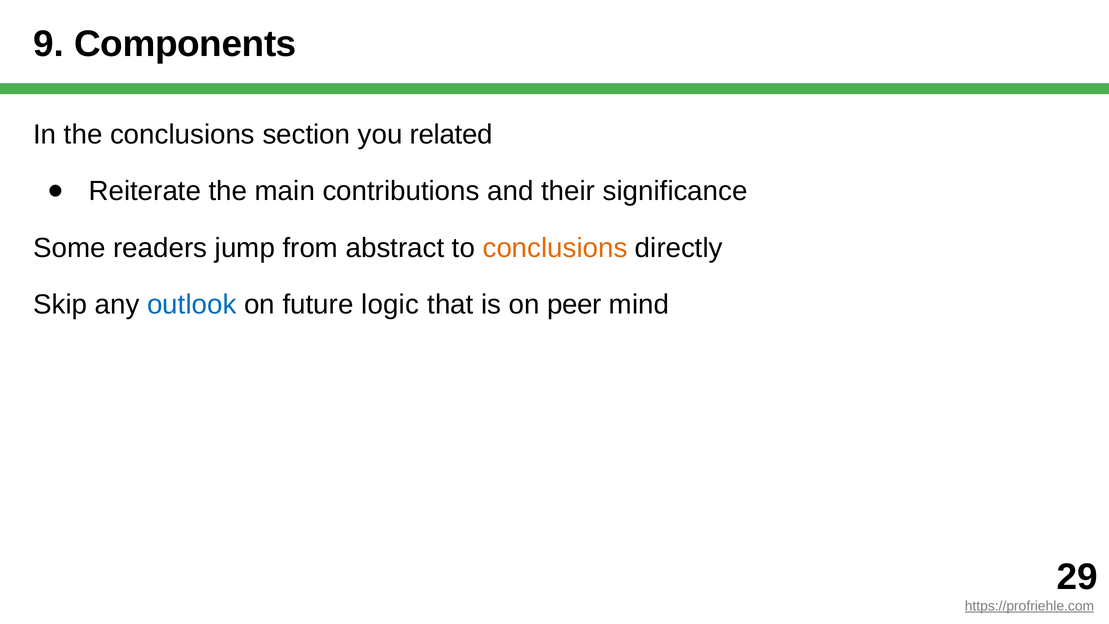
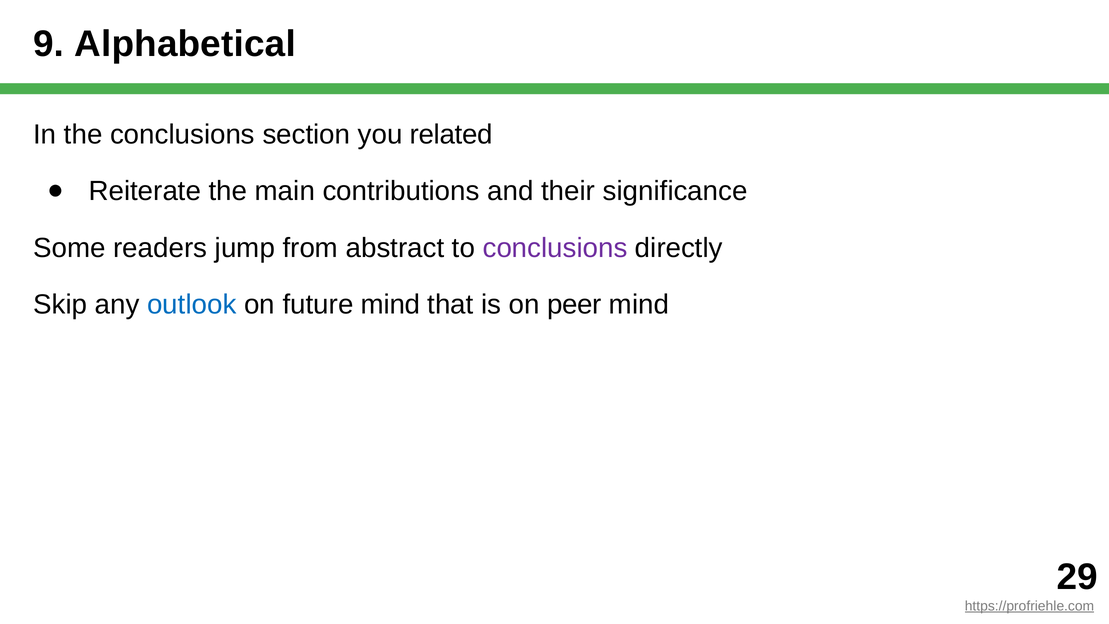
Components: Components -> Alphabetical (185, 44)
conclusions colour: orange -> purple (555, 248)
future logic: logic -> mind (390, 305)
